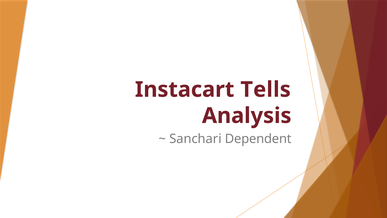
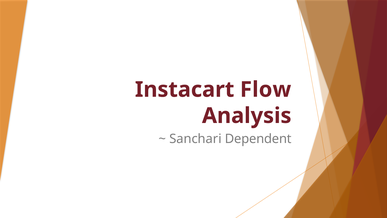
Tells: Tells -> Flow (266, 89)
